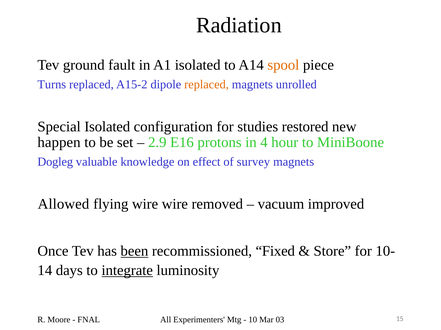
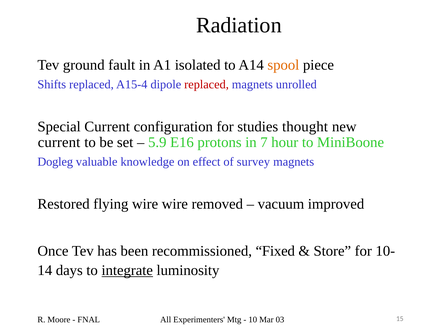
Turns: Turns -> Shifts (52, 85)
A15-2: A15-2 -> A15-4 (132, 85)
replaced colour: orange -> red (207, 85)
Special Isolated: Isolated -> Current (107, 127)
restored: restored -> thought (305, 127)
happen: happen -> current (59, 143)
2.9: 2.9 -> 5.9 (157, 143)
4: 4 -> 7 (264, 143)
Allowed: Allowed -> Restored (64, 204)
been underline: present -> none (134, 252)
